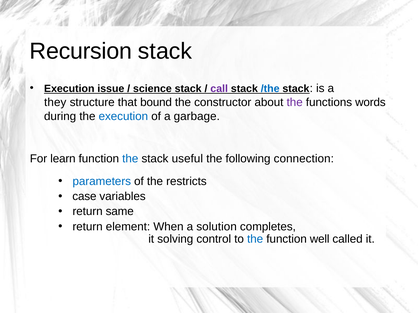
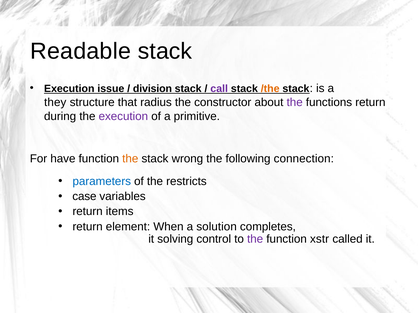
Recursion: Recursion -> Readable (81, 51)
science: science -> division (152, 89)
/the colour: blue -> orange (270, 89)
bound: bound -> radius (156, 102)
functions words: words -> return (370, 102)
execution colour: blue -> purple (123, 116)
garbage: garbage -> primitive (197, 116)
learn: learn -> have (63, 159)
the colour: blue -> orange (130, 159)
useful: useful -> wrong (187, 159)
same: same -> items (120, 212)
the colour: blue -> purple (255, 239)
well: well -> xstr (320, 239)
